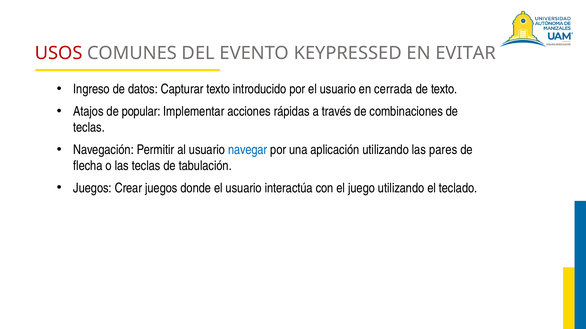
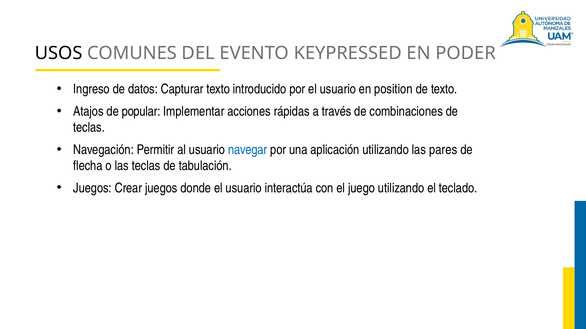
USOS colour: red -> black (59, 53)
EVITAR: EVITAR -> PODER (466, 53)
cerrada: cerrada -> position (393, 89)
